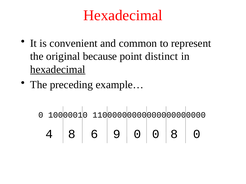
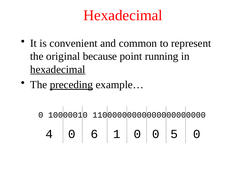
distinct: distinct -> running (162, 57)
preceding underline: none -> present (71, 85)
4 8: 8 -> 0 (72, 134)
9: 9 -> 1 (117, 134)
0 8: 8 -> 5 (174, 134)
